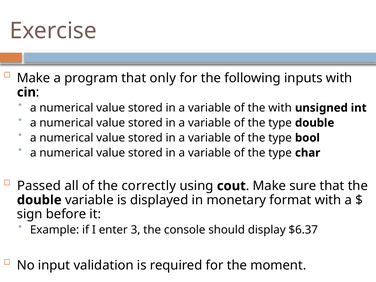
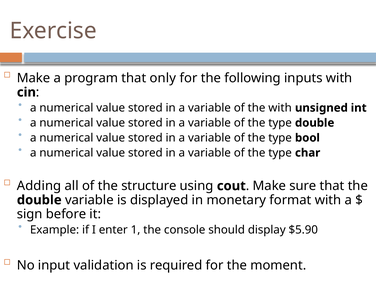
Passed: Passed -> Adding (39, 186)
correctly: correctly -> structure (149, 186)
3: 3 -> 1 (136, 230)
$6.37: $6.37 -> $5.90 (303, 230)
